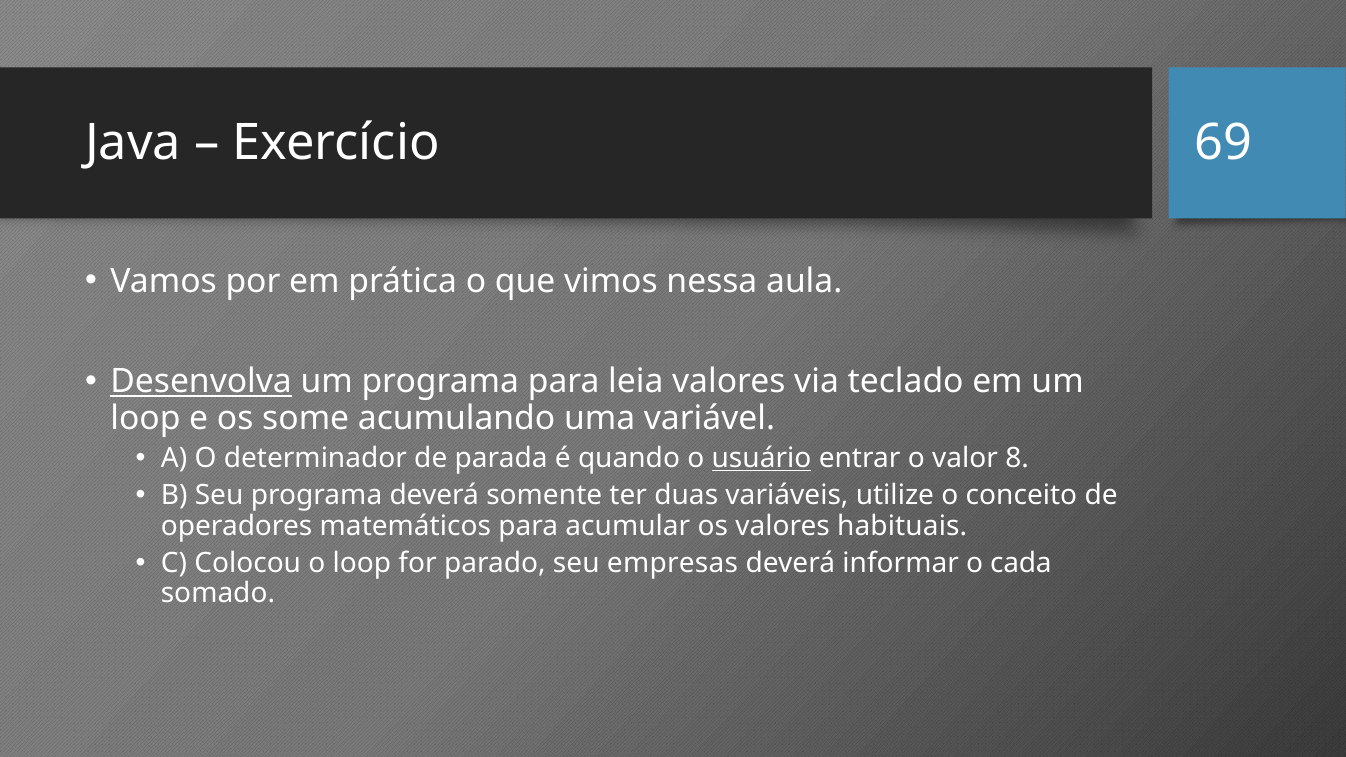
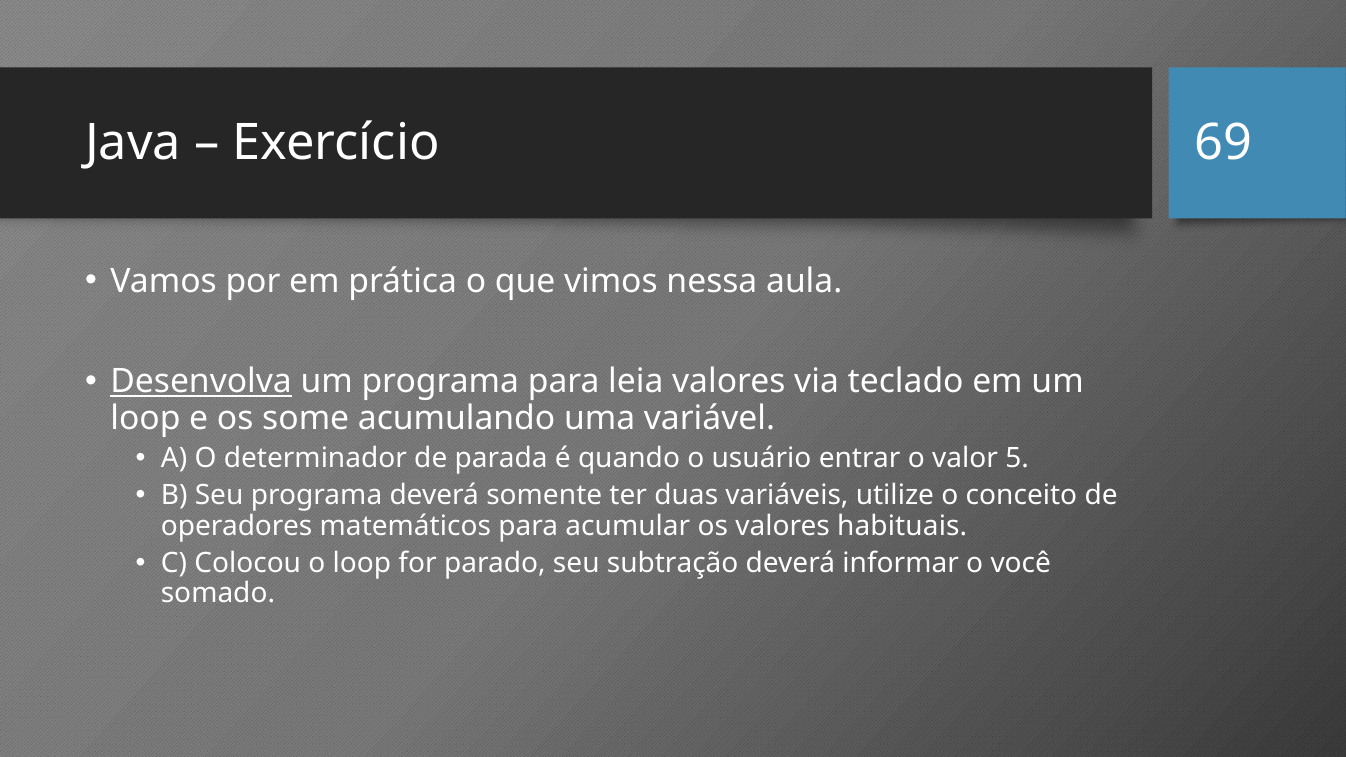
usuário underline: present -> none (762, 458)
8: 8 -> 5 (1017, 458)
empresas: empresas -> subtração (673, 563)
cada: cada -> você (1021, 563)
